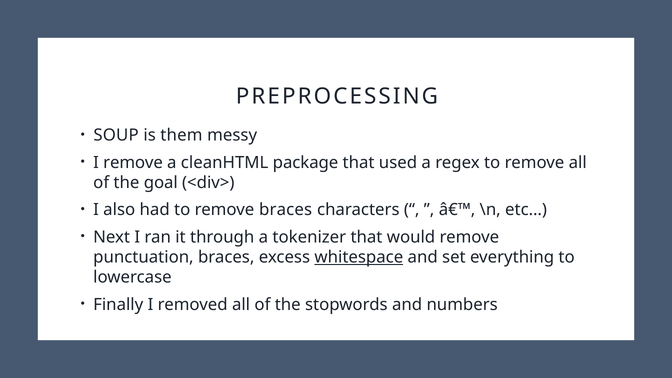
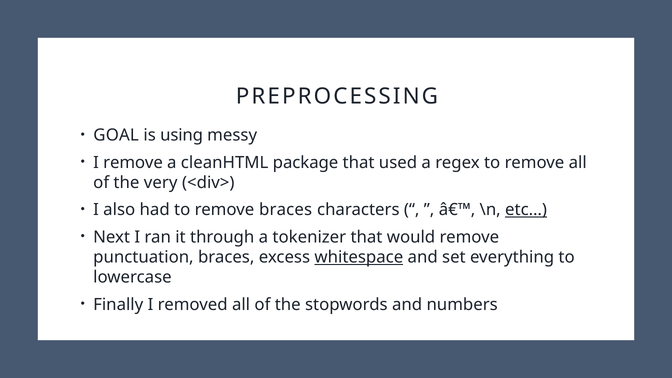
SOUP: SOUP -> GOAL (116, 135)
them: them -> using (182, 135)
goal: goal -> very (161, 183)
etc… underline: none -> present (526, 210)
